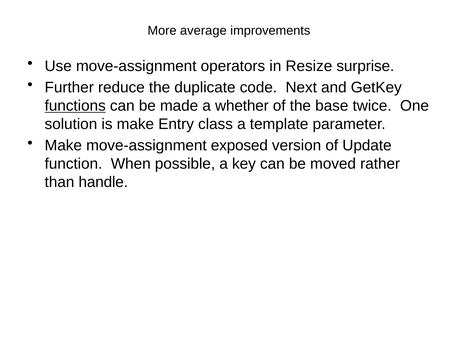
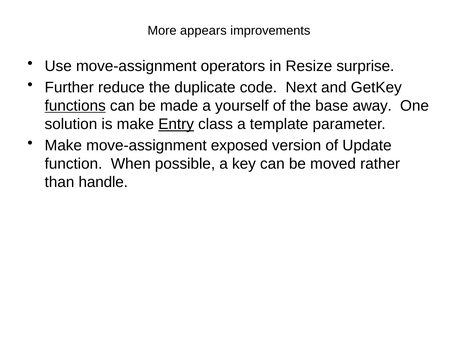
average: average -> appears (203, 31)
whether: whether -> yourself (242, 106)
twice: twice -> away (372, 106)
Entry underline: none -> present (176, 124)
